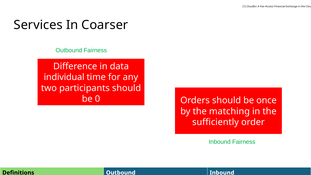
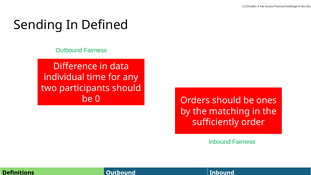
Services: Services -> Sending (38, 25)
Coarser: Coarser -> Defined (105, 25)
once: once -> ones (266, 100)
